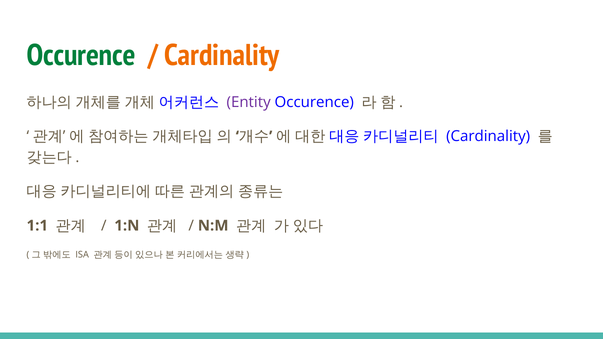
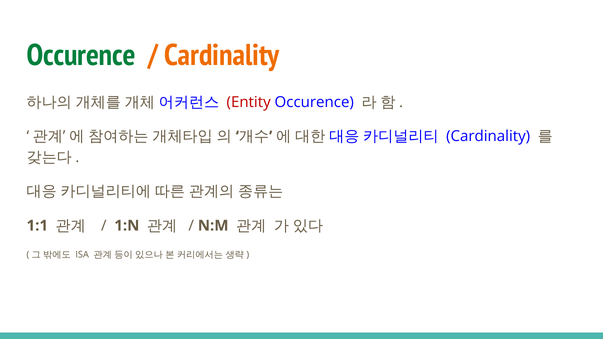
Entity colour: purple -> red (249, 102)
